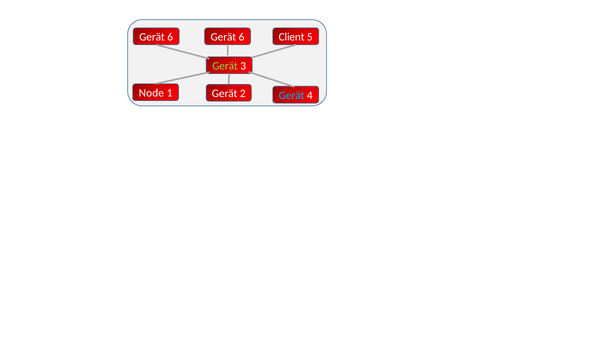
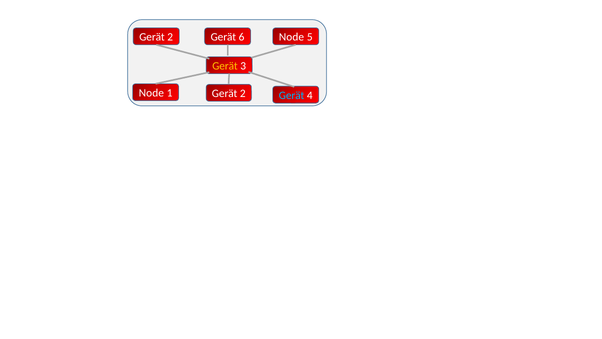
6: 6 -> 2 (170, 37)
Client: Client -> Node (292, 37)
Gerät colour: light green -> yellow (225, 66)
